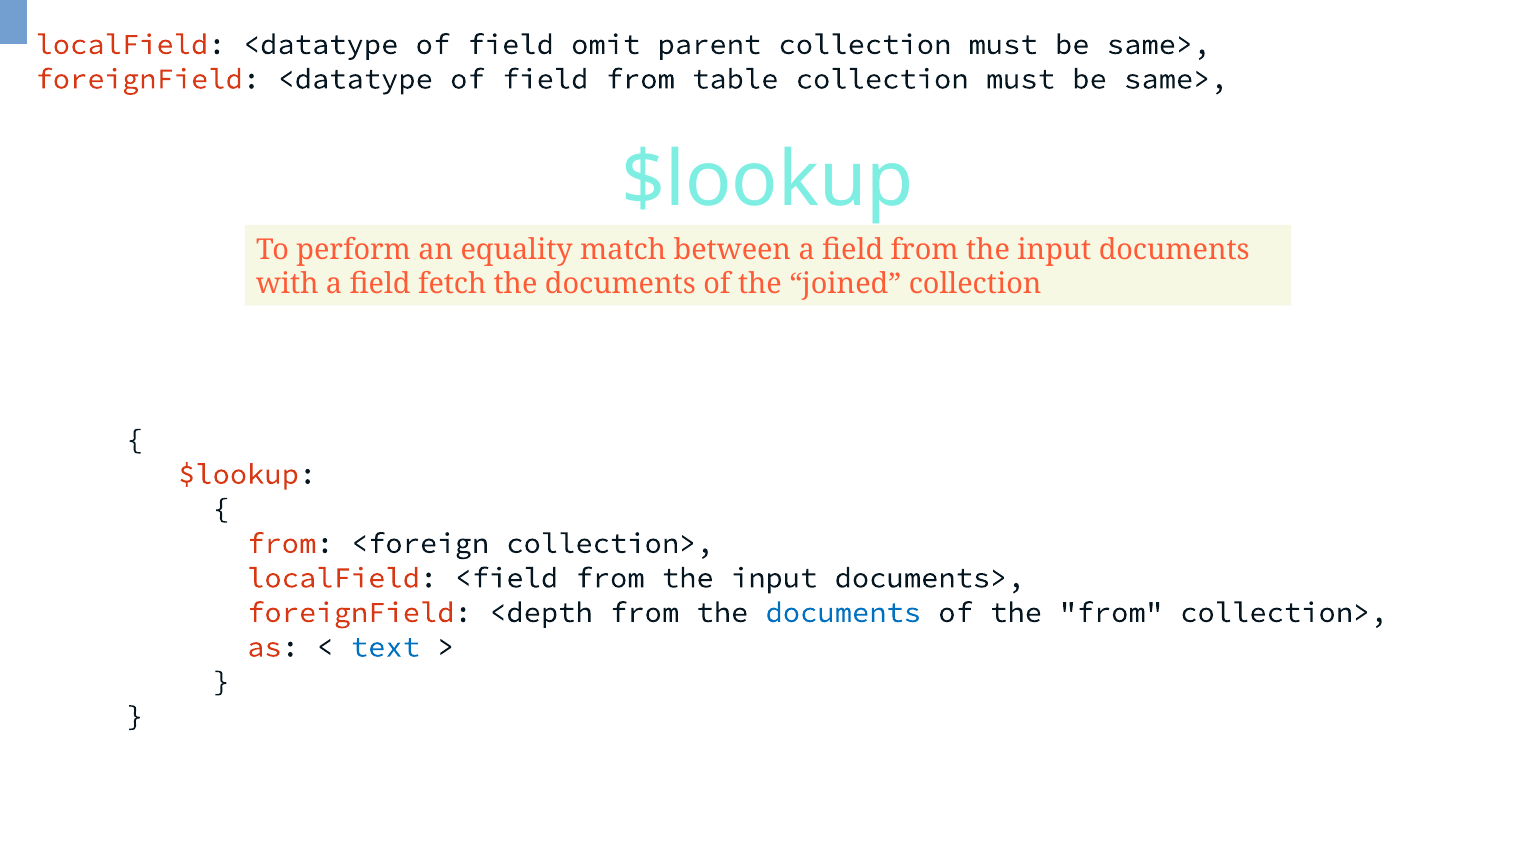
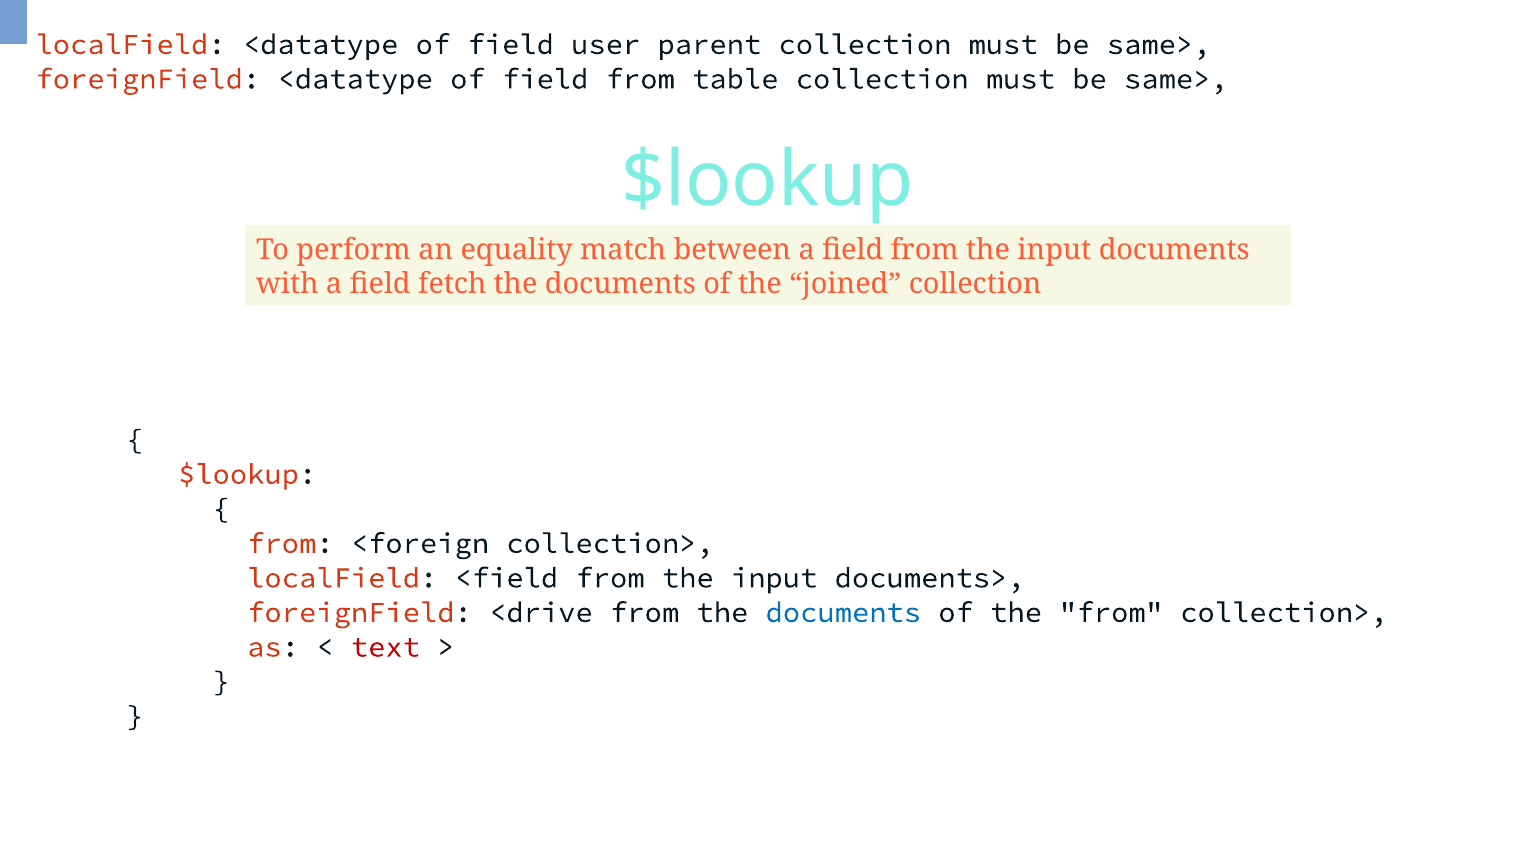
omit: omit -> user (606, 44)
<depth: <depth -> <drive (541, 612)
text colour: blue -> red (385, 647)
